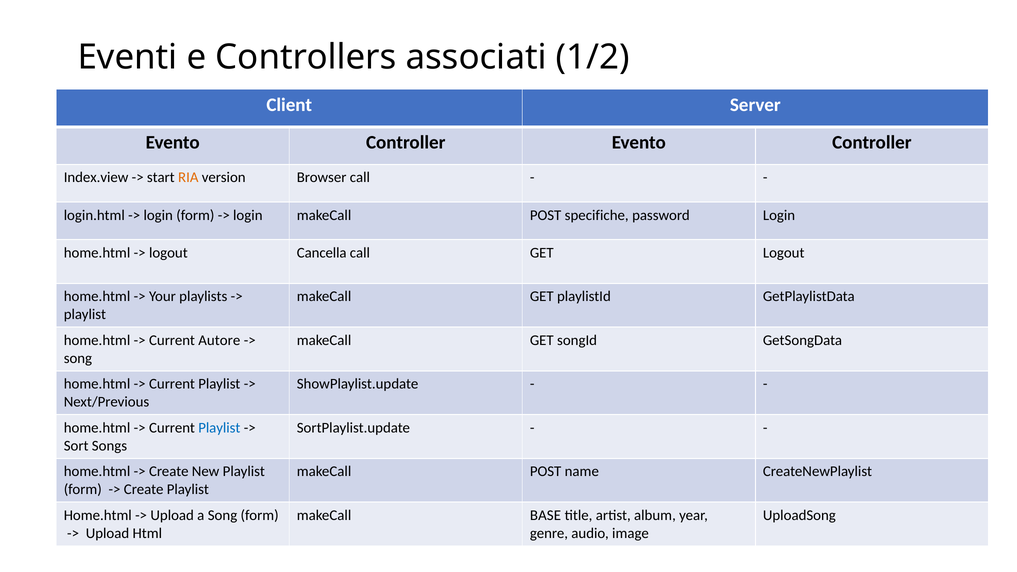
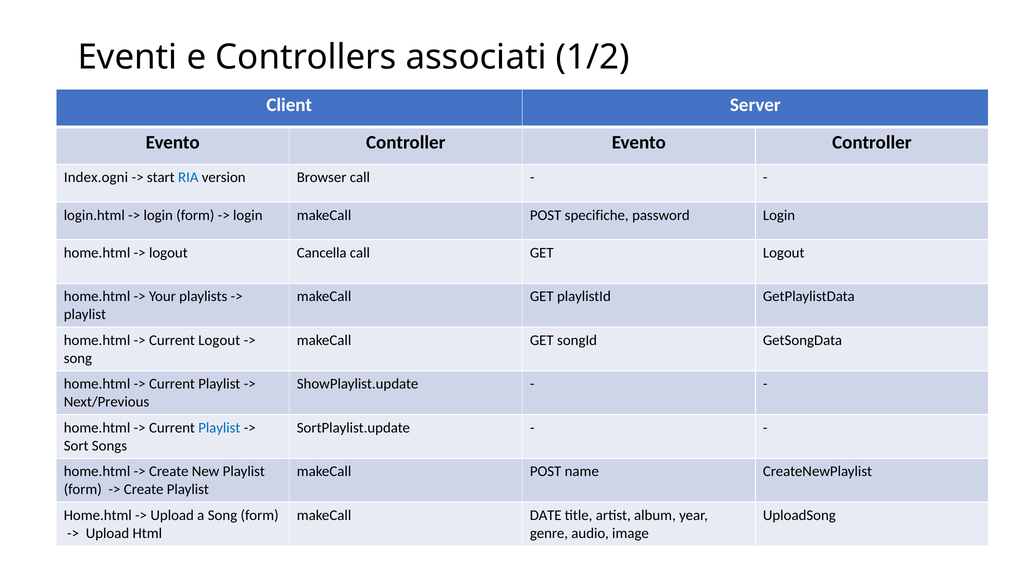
Index.view: Index.view -> Index.ogni (96, 178)
RIA colour: orange -> blue (188, 178)
Current Autore: Autore -> Logout (219, 340)
BASE: BASE -> DATE (546, 515)
